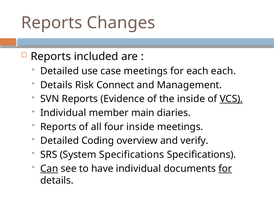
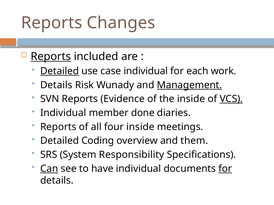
Reports underline: none -> present (51, 57)
Detailed underline: none -> present (60, 71)
case meetings: meetings -> individual (146, 71)
each each: each -> work (224, 71)
Connect: Connect -> Wunady (115, 85)
Management underline: none -> present (189, 85)
main: main -> done (143, 113)
verify: verify -> them (194, 141)
System Specifications: Specifications -> Responsibility (132, 155)
